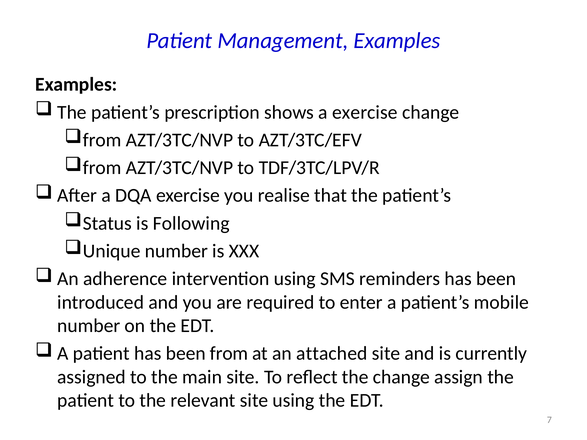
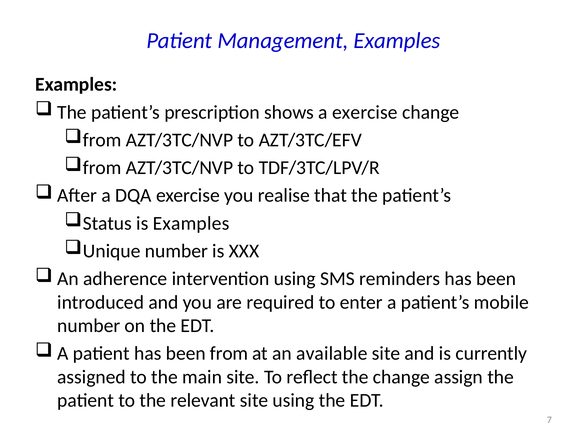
is Following: Following -> Examples (191, 223)
attached: attached -> available (332, 354)
